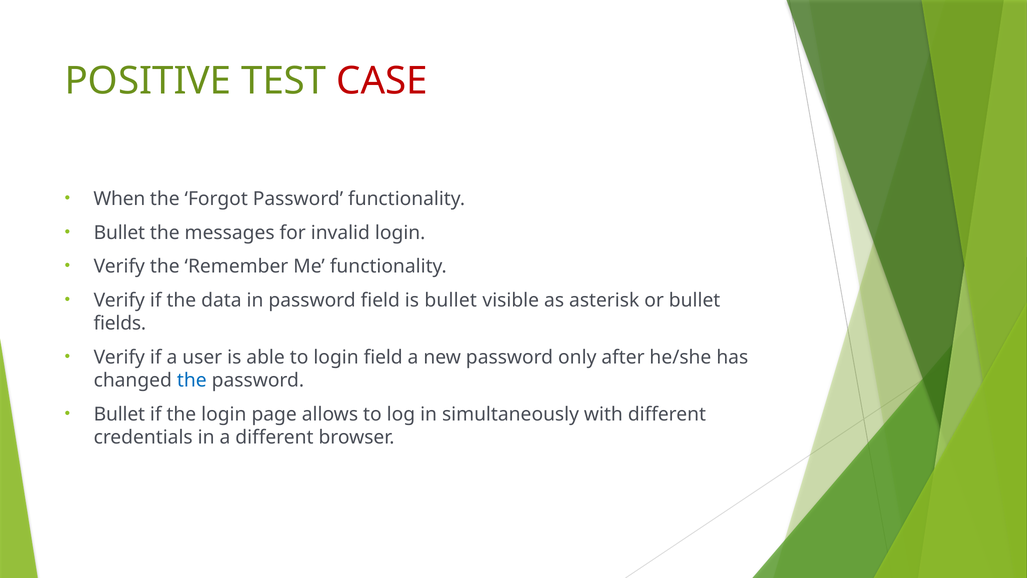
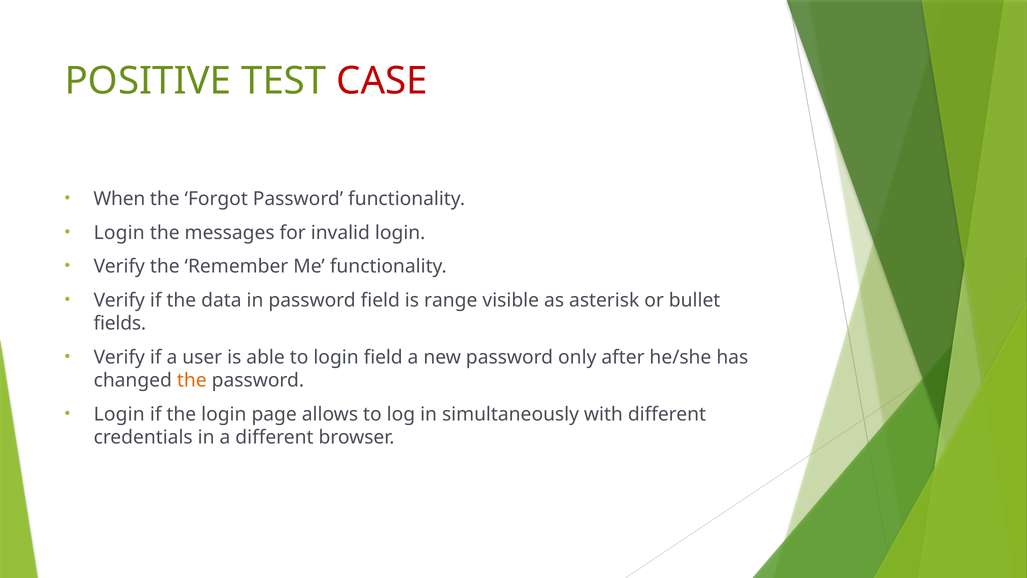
Bullet: Bullet -> Login (119, 233)
is bullet: bullet -> range (451, 300)
the colour: blue -> orange (192, 380)
Bullet: Bullet -> Login (119, 414)
